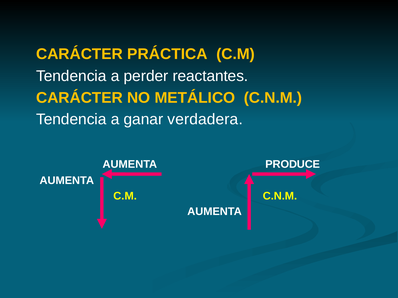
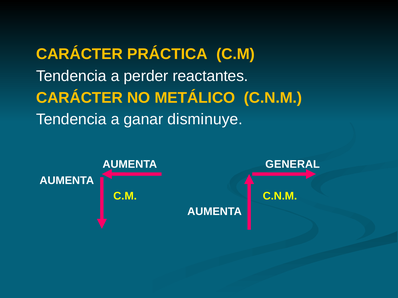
verdadera: verdadera -> disminuye (205, 120)
PRODUCE: PRODUCE -> GENERAL (293, 164)
